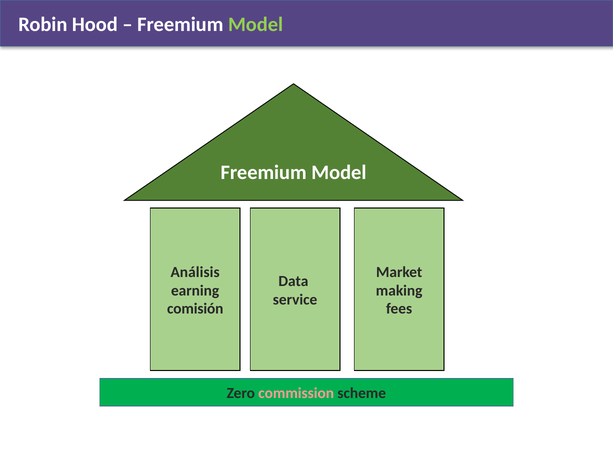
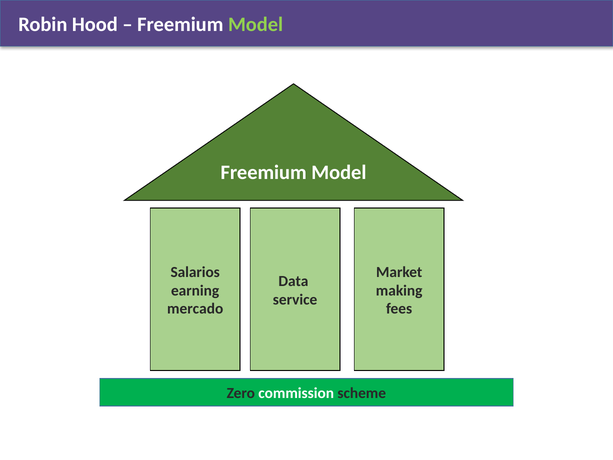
Análisis: Análisis -> Salarios (195, 272)
comisión: comisión -> mercado (195, 309)
commission colour: pink -> white (296, 393)
